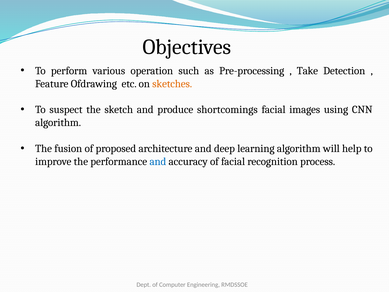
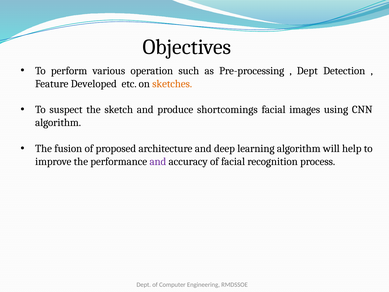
Take: Take -> Dept (307, 71)
Ofdrawing: Ofdrawing -> Developed (94, 84)
and colour: blue -> purple (158, 161)
